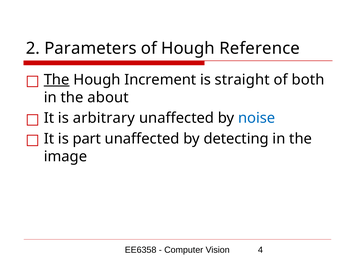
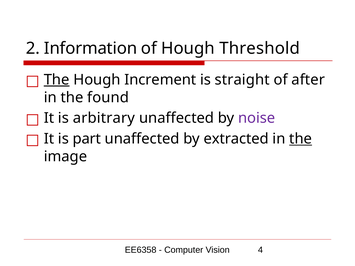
Parameters: Parameters -> Information (91, 48)
Reference: Reference -> Threshold (260, 48)
both: both -> after (308, 80)
about: about -> found (108, 97)
noise colour: blue -> purple (257, 118)
detecting: detecting -> extracted (236, 139)
the underline: none -> present (301, 139)
